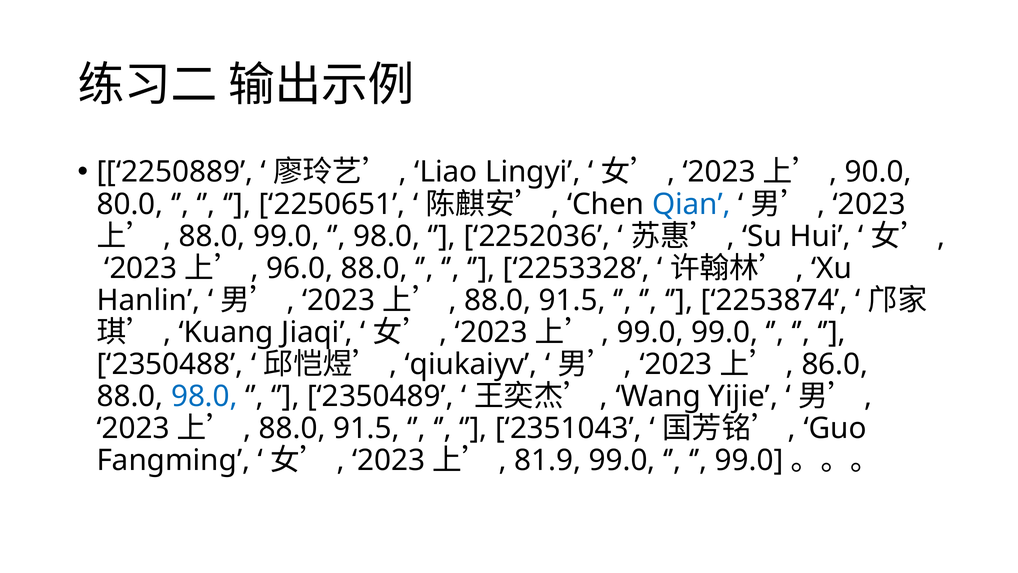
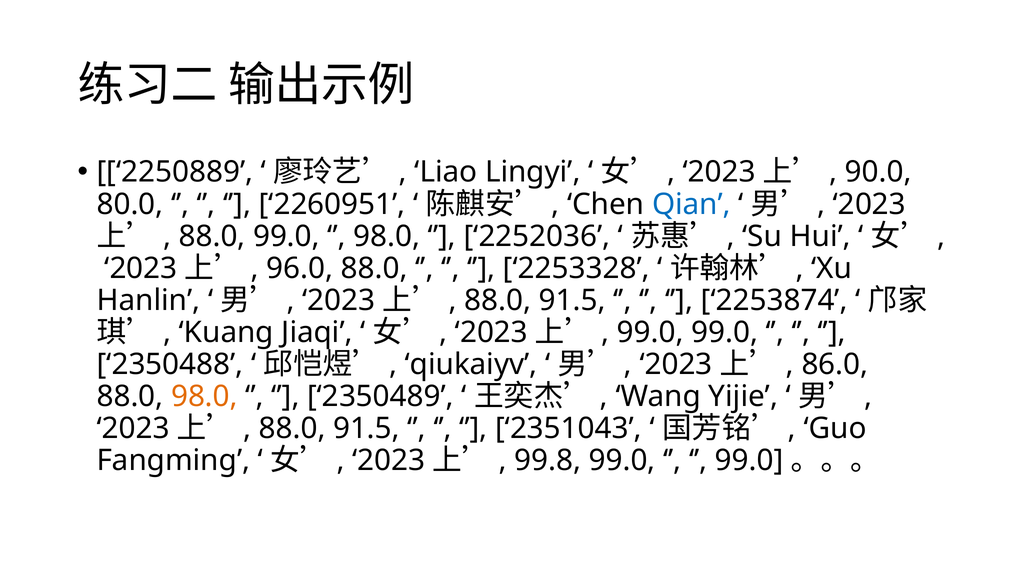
2250651: 2250651 -> 2260951 (332, 204)
98.0 colour: blue -> orange (204, 396)
81.9: 81.9 -> 99.8 (548, 460)
